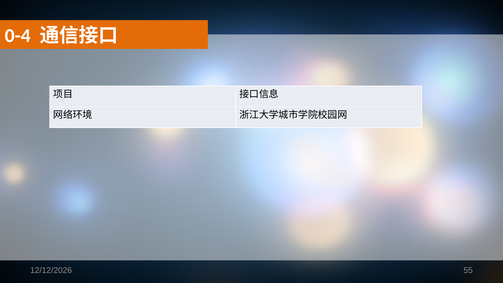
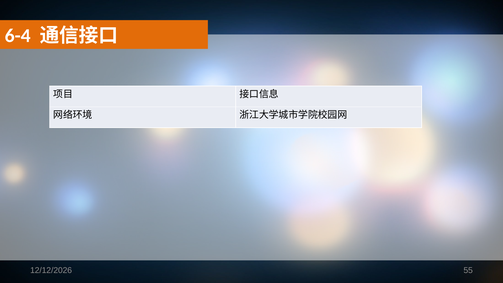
0-4: 0-4 -> 6-4 (18, 36)
